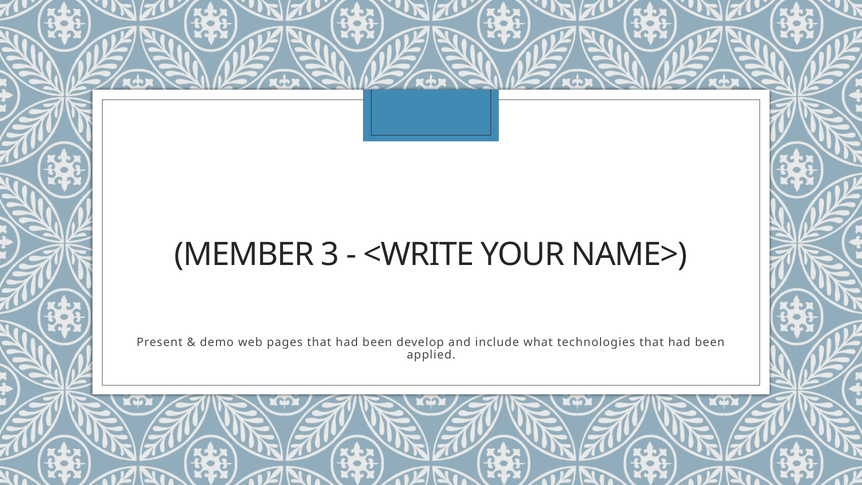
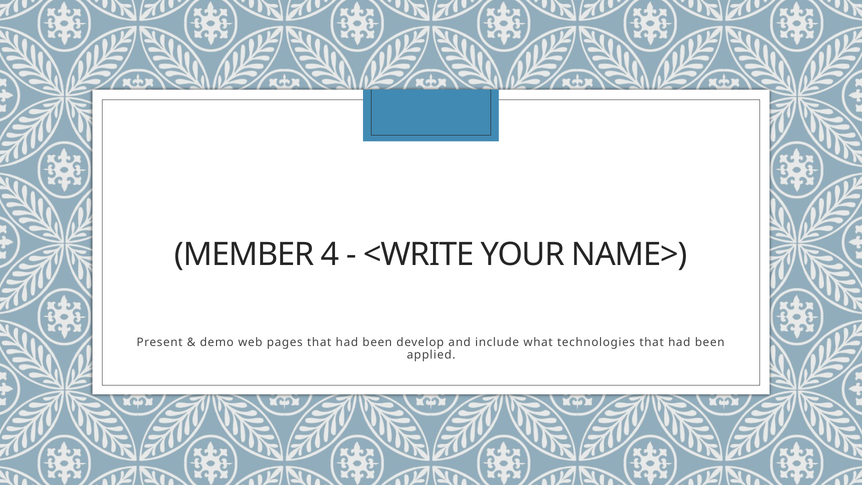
3: 3 -> 4 (330, 255)
